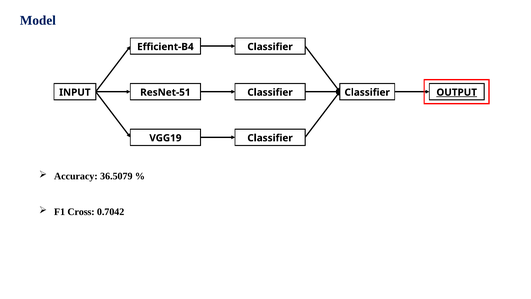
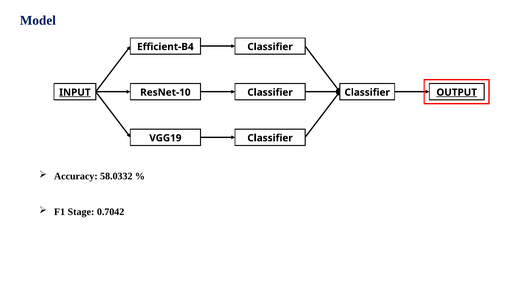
INPUT underline: none -> present (75, 92)
ResNet-51: ResNet-51 -> ResNet-10 (165, 92)
36.5079: 36.5079 -> 58.0332 (116, 176)
Cross: Cross -> Stage (81, 212)
